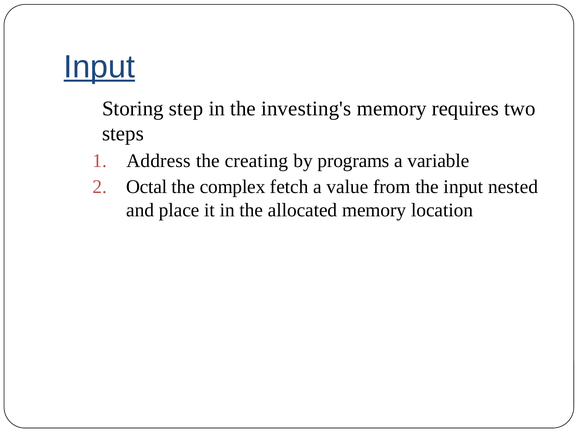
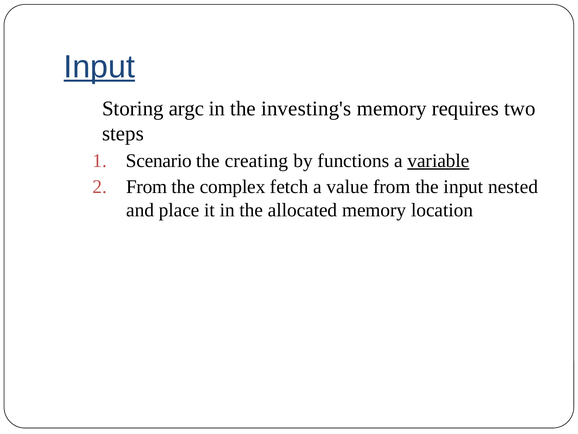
step: step -> argc (186, 108)
Address: Address -> Scenario (159, 161)
programs: programs -> functions (353, 161)
variable underline: none -> present (438, 161)
Octal: Octal -> From (147, 187)
